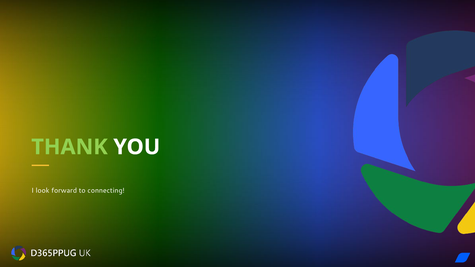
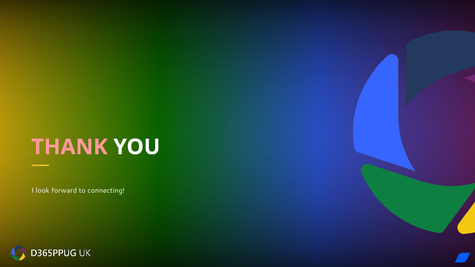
THANK colour: light green -> pink (70, 147)
